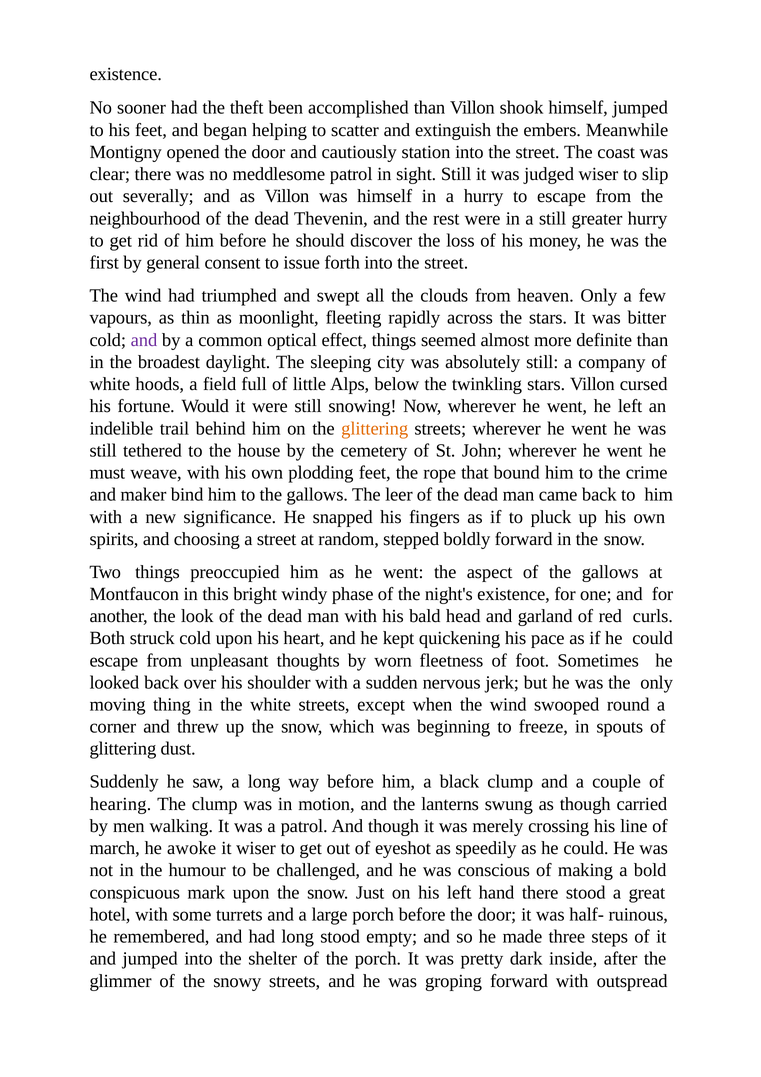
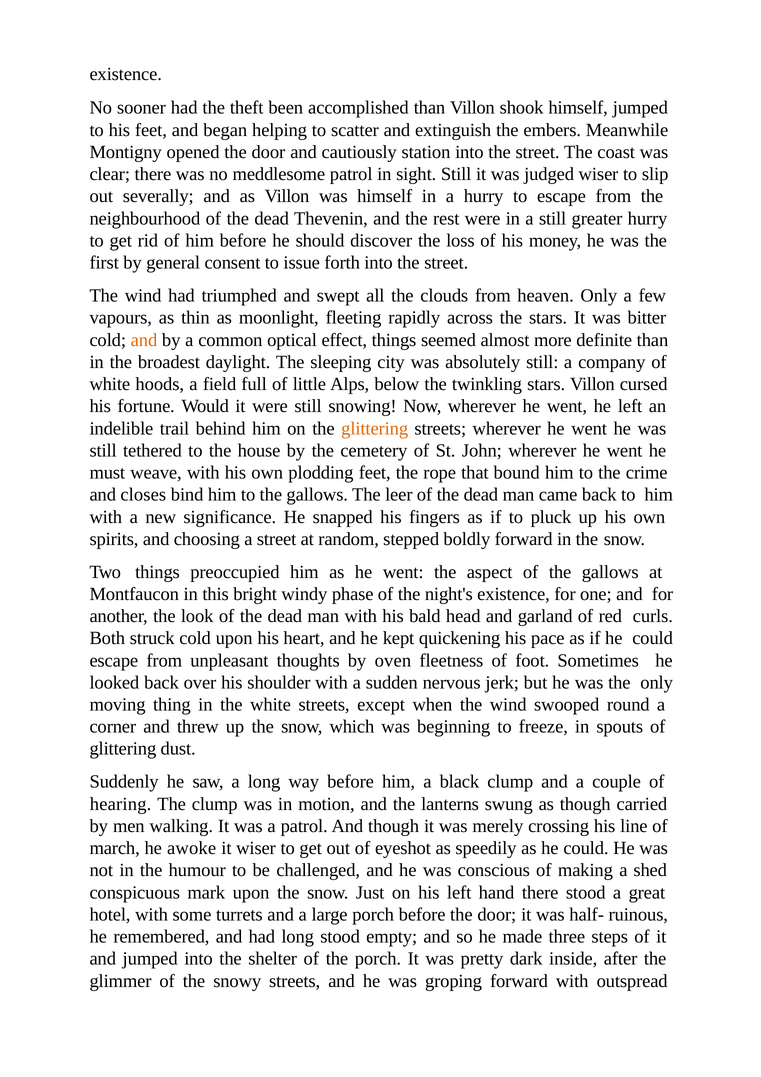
and colour: purple -> orange (144, 340)
maker: maker -> closes (143, 495)
worn: worn -> oven (393, 660)
bold: bold -> shed (650, 870)
